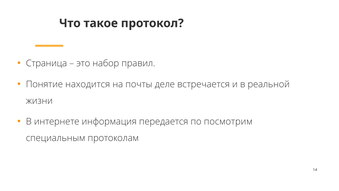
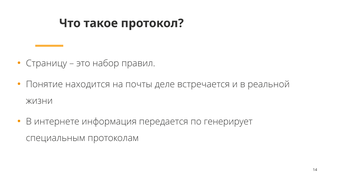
Страница: Страница -> Страницу (46, 63)
посмотрим: посмотрим -> генерирует (228, 121)
